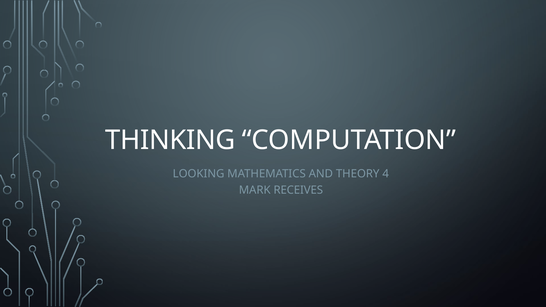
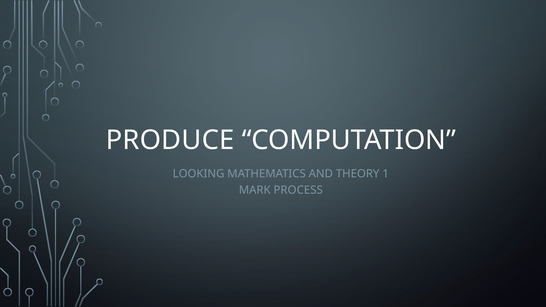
THINKING: THINKING -> PRODUCE (170, 140)
4: 4 -> 1 (386, 174)
RECEIVES: RECEIVES -> PROCESS (298, 190)
